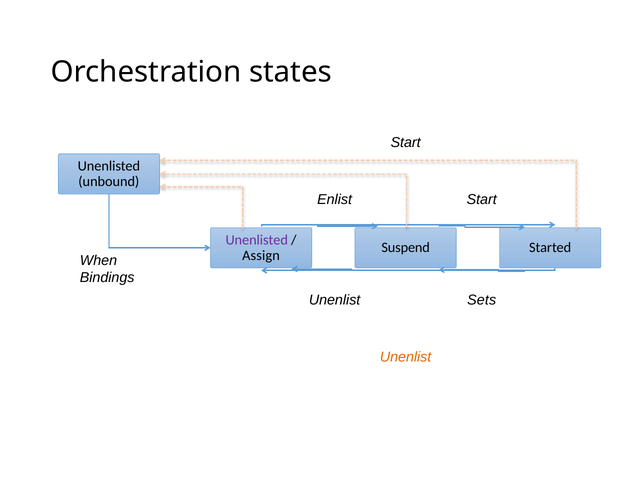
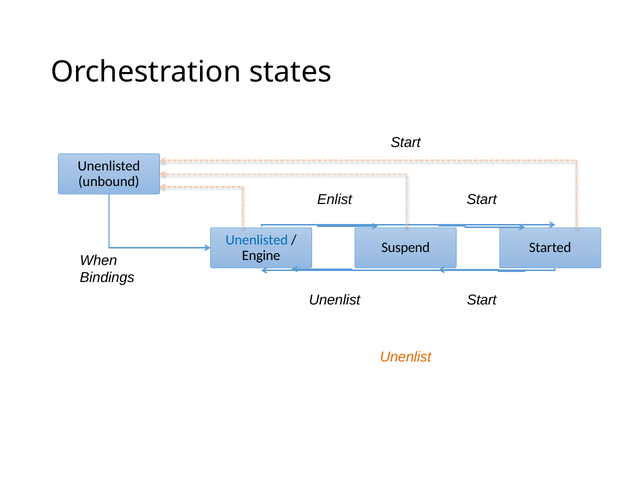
Unenlisted colour: purple -> blue (257, 240)
Assign: Assign -> Engine (261, 255)
Sets: Sets -> Start (482, 300)
